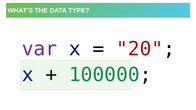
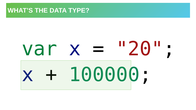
var colour: purple -> green (39, 49)
